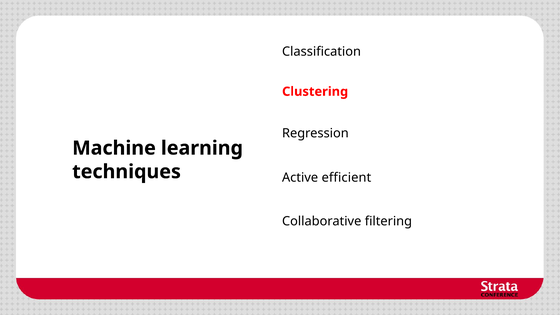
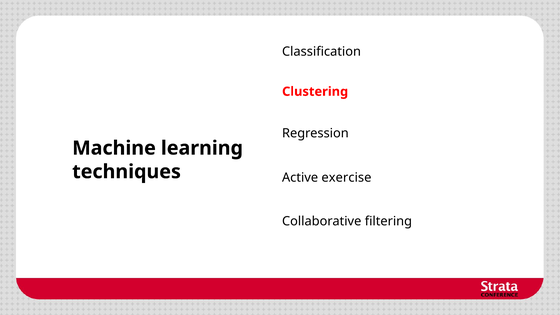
efficient: efficient -> exercise (346, 178)
